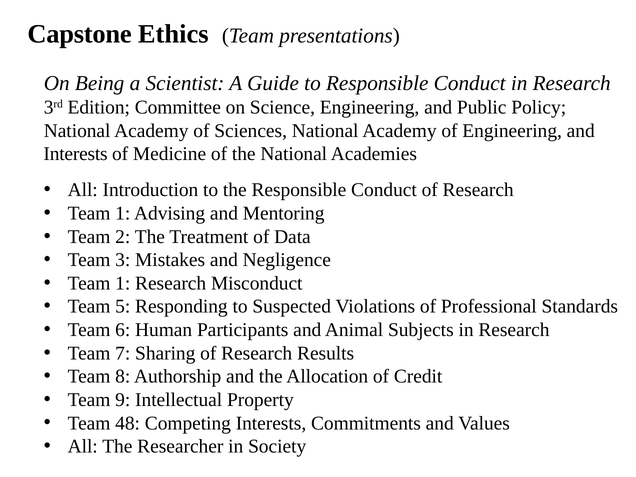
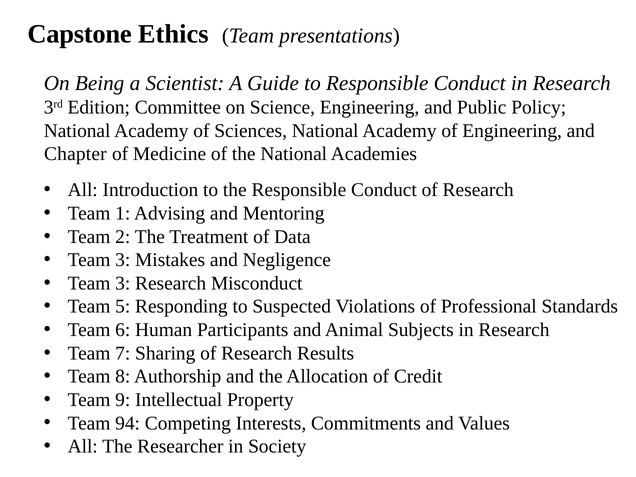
Interests: Interests -> Chapter (75, 154)
1: 1 -> 3 (123, 283)
48: 48 -> 94 (128, 423)
